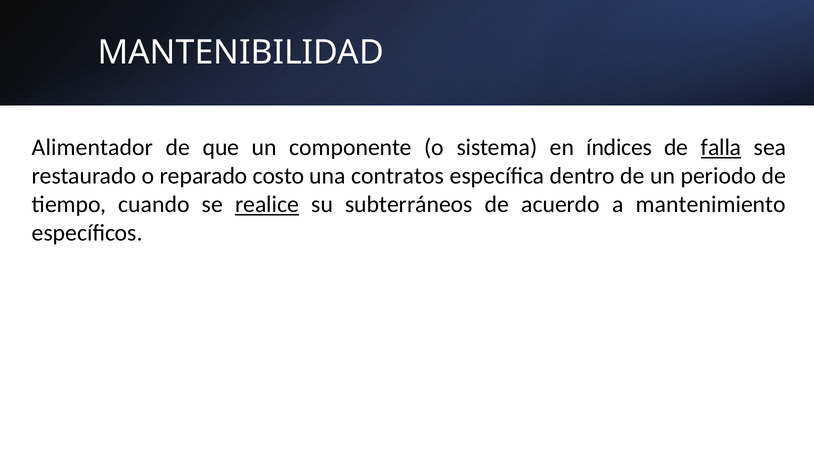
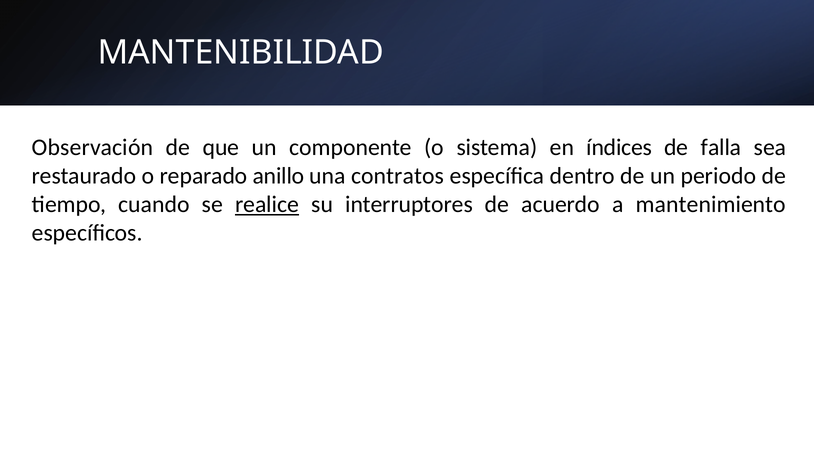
Alimentador: Alimentador -> Observación (93, 147)
falla underline: present -> none (721, 147)
costo: costo -> anillo (279, 176)
subterráneos: subterráneos -> interruptores (409, 204)
